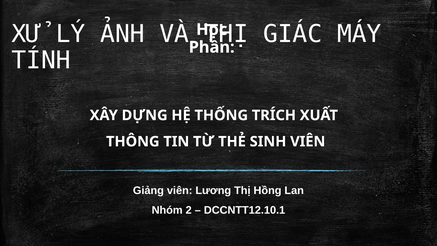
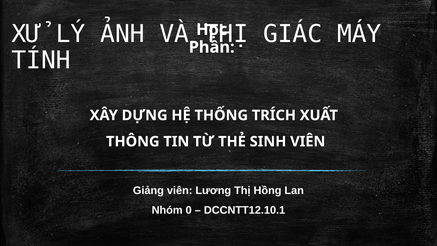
2: 2 -> 0 (189, 210)
